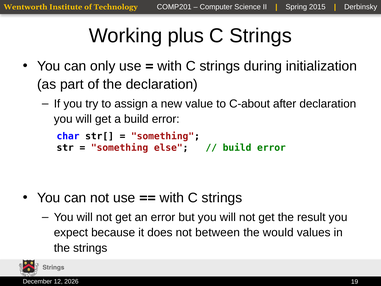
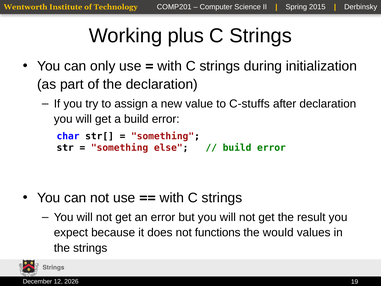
C-about: C-about -> C-stuffs (249, 104)
between: between -> functions (218, 232)
